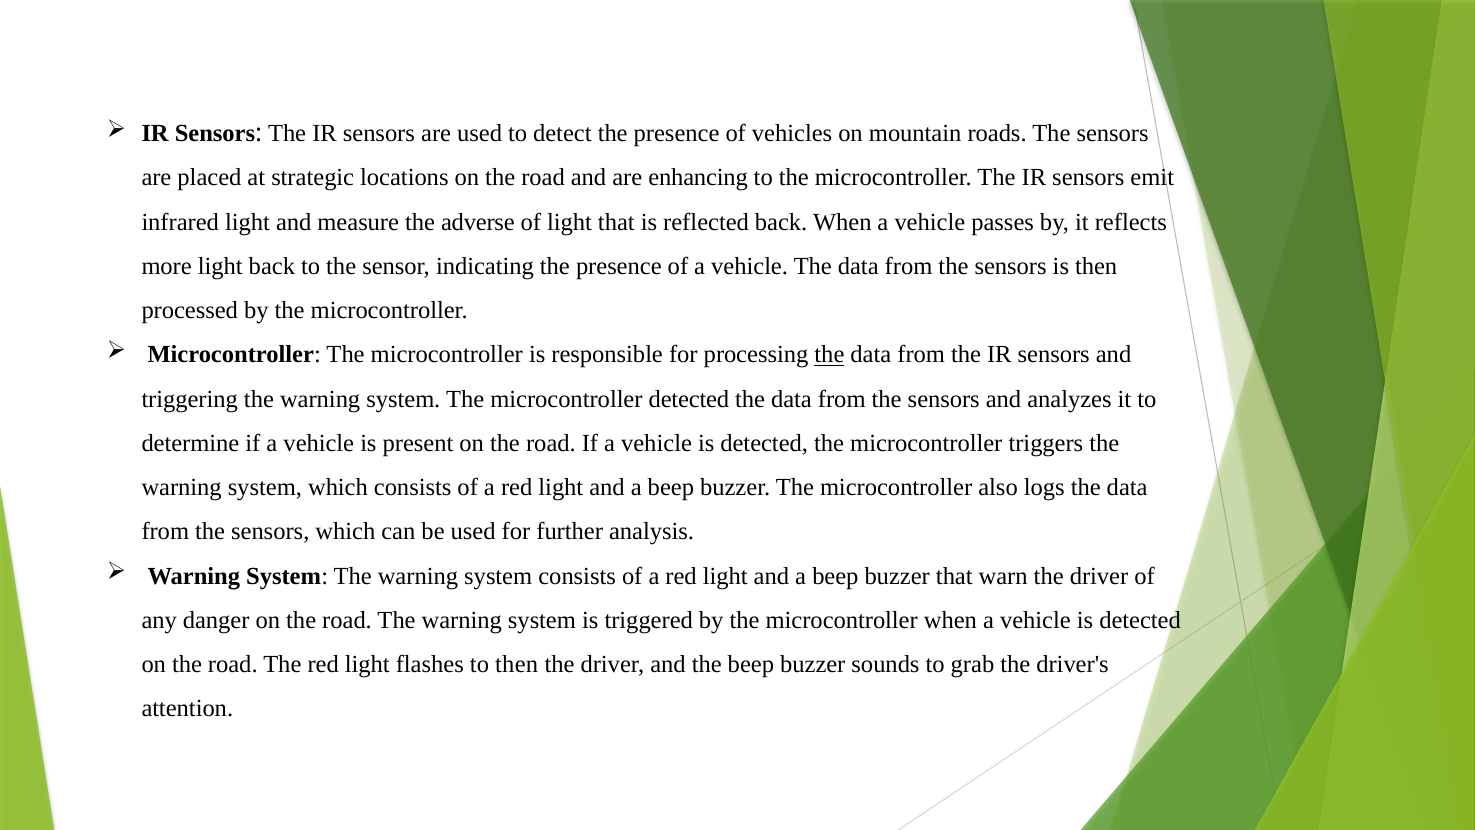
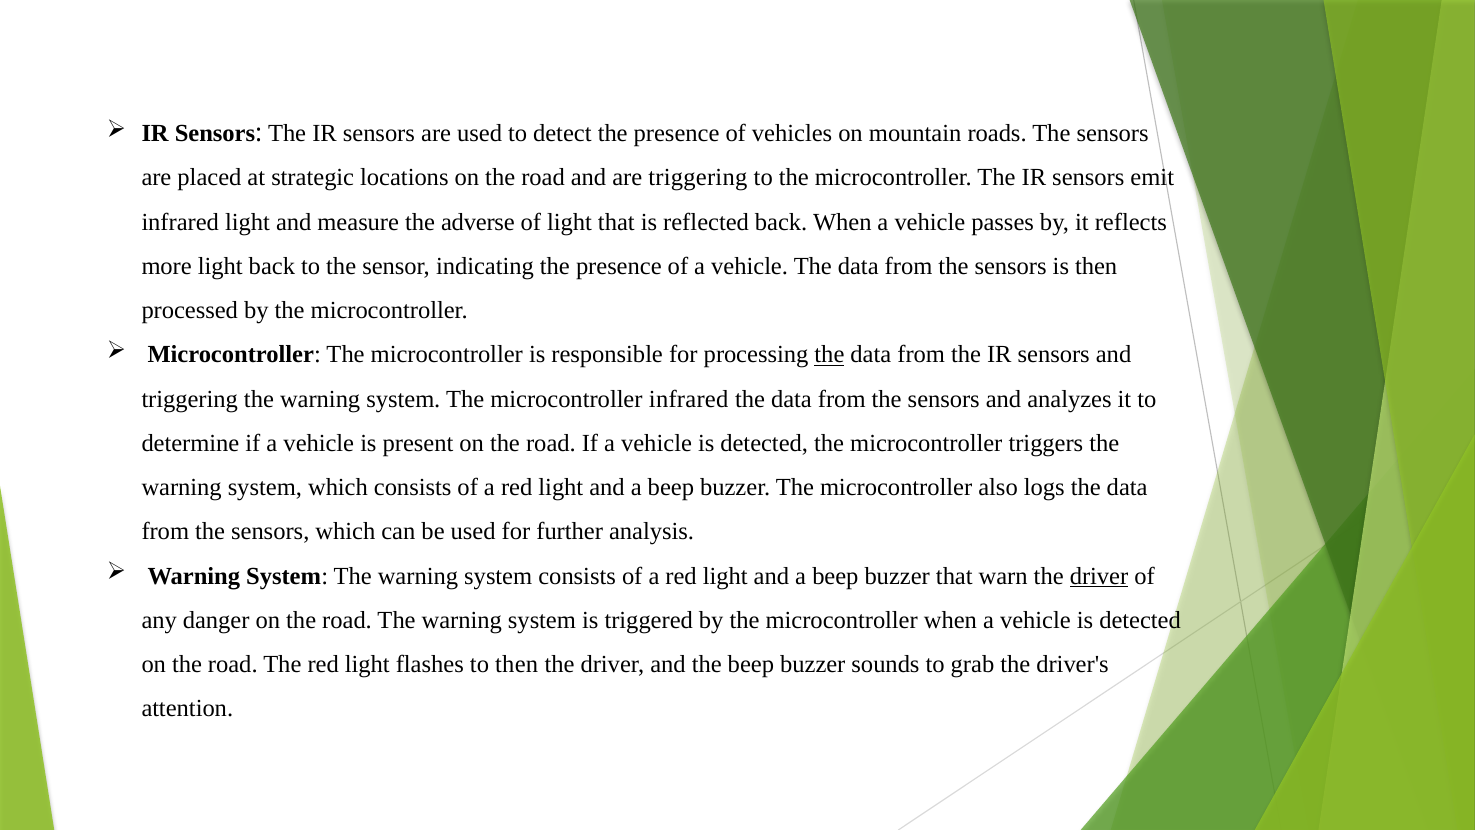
are enhancing: enhancing -> triggering (698, 178)
microcontroller detected: detected -> infrared (689, 399)
driver underline: none -> present (1099, 576)
